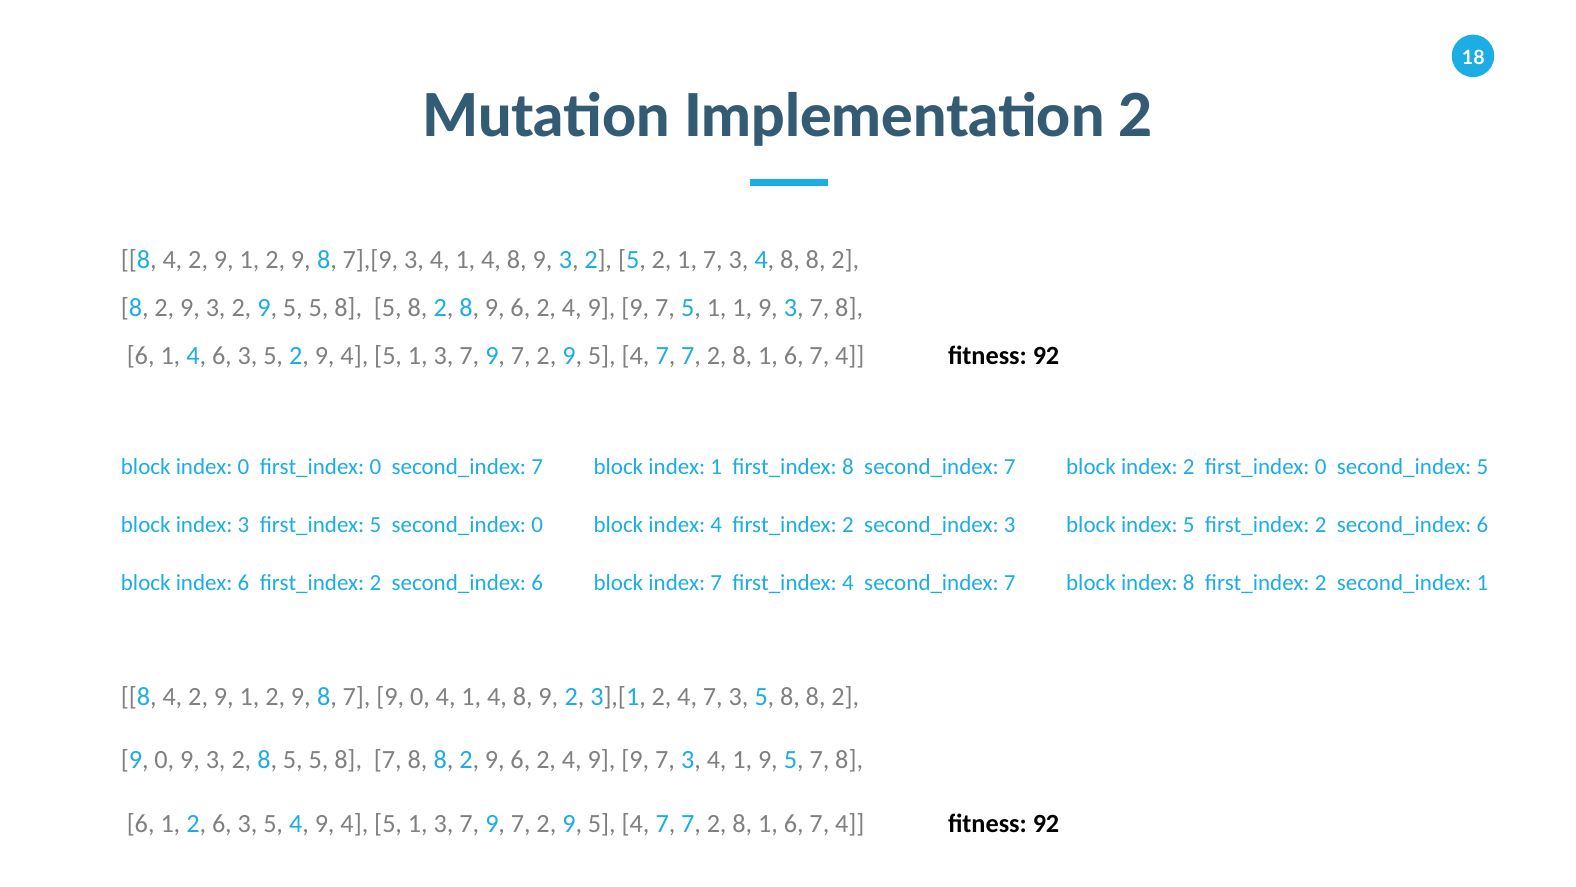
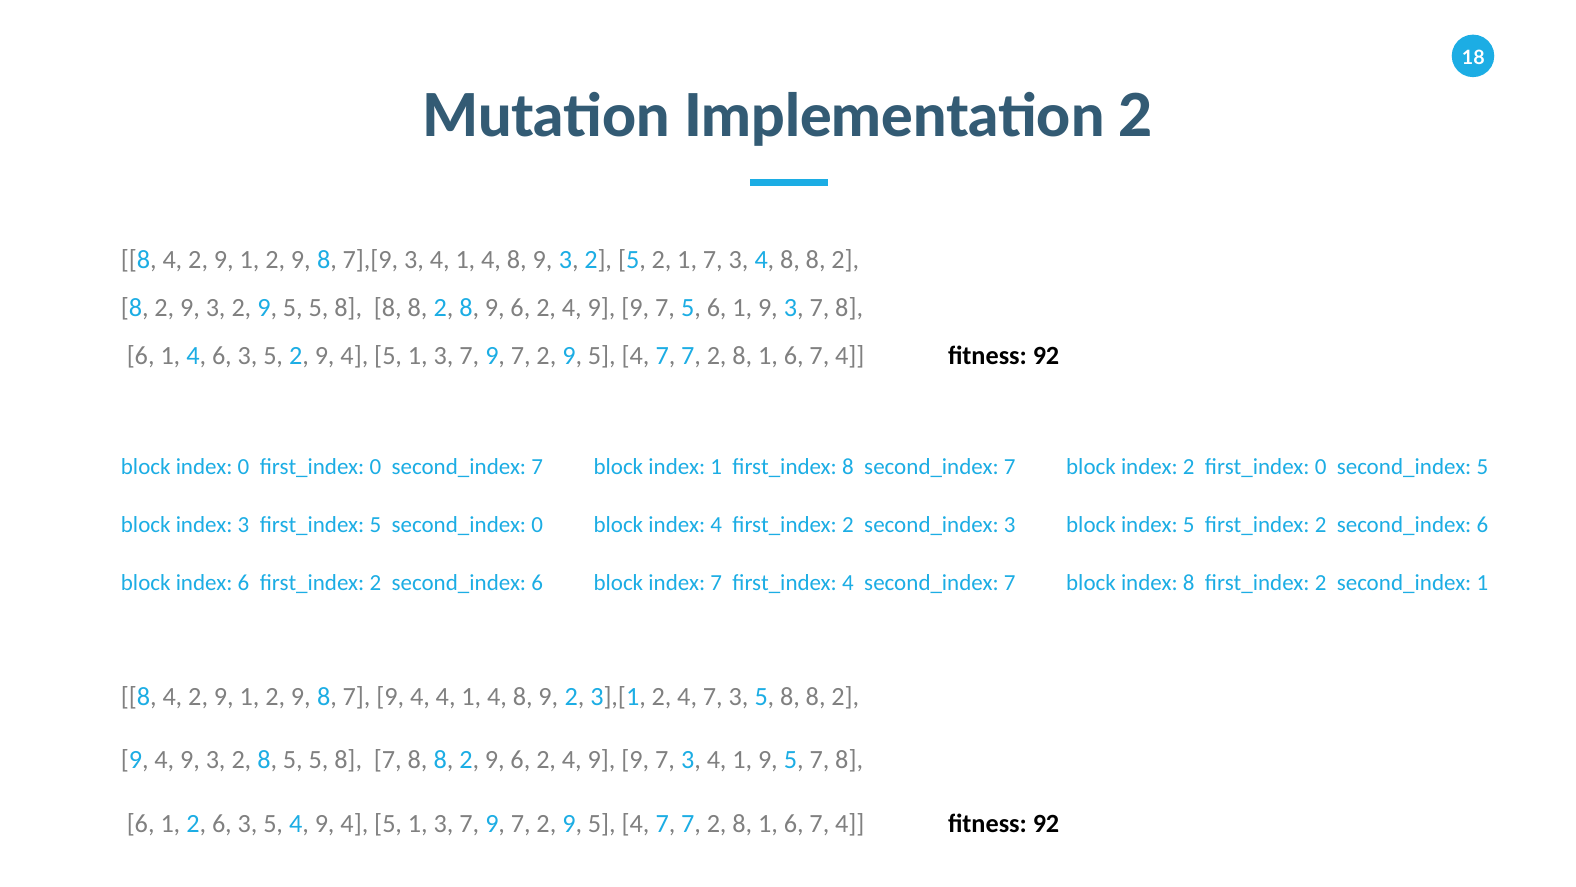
5 5 8 5: 5 -> 8 (388, 307)
7 5 1: 1 -> 6 (717, 307)
7 9 0: 0 -> 4 (420, 696)
0: 0 -> 4 (164, 760)
